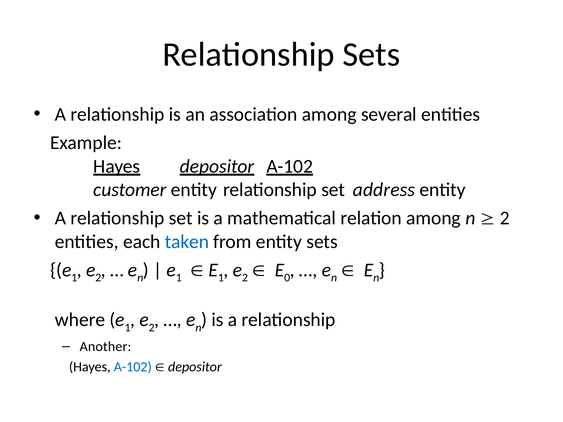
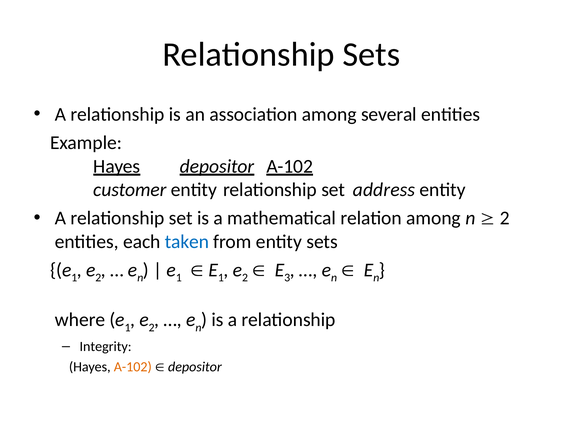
0: 0 -> 3 (287, 278)
Another: Another -> Integrity (106, 347)
A-102 colour: blue -> orange (133, 367)
